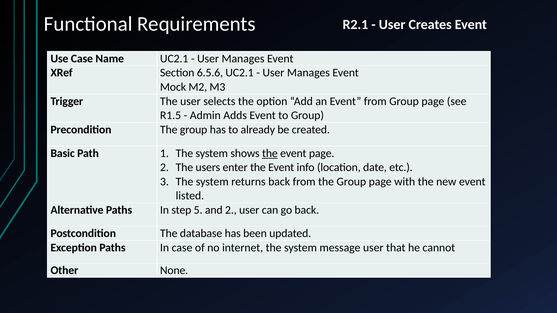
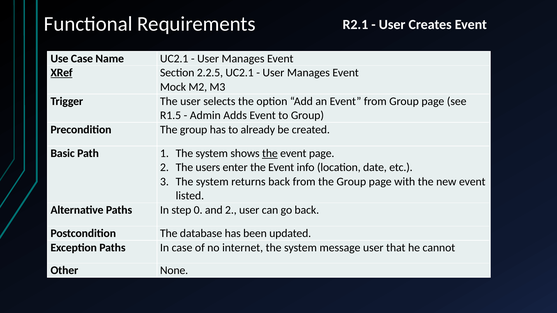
XRef underline: none -> present (62, 73)
6.5.6: 6.5.6 -> 2.2.5 (210, 73)
5: 5 -> 0 (198, 210)
